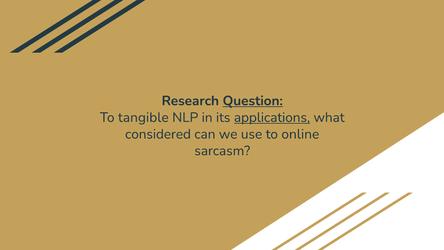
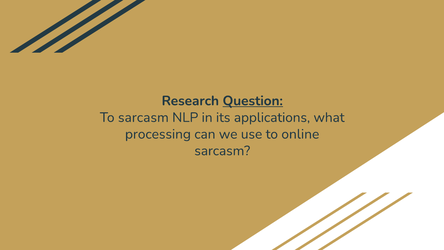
To tangible: tangible -> sarcasm (143, 117)
applications underline: present -> none (272, 117)
considered: considered -> processing (158, 134)
